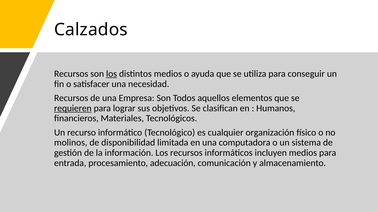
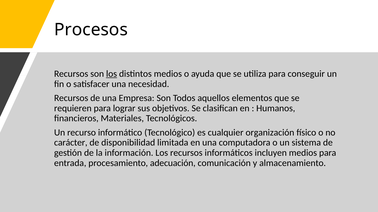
Calzados: Calzados -> Procesos (91, 30)
requieren underline: present -> none (73, 108)
molinos: molinos -> carácter (71, 143)
